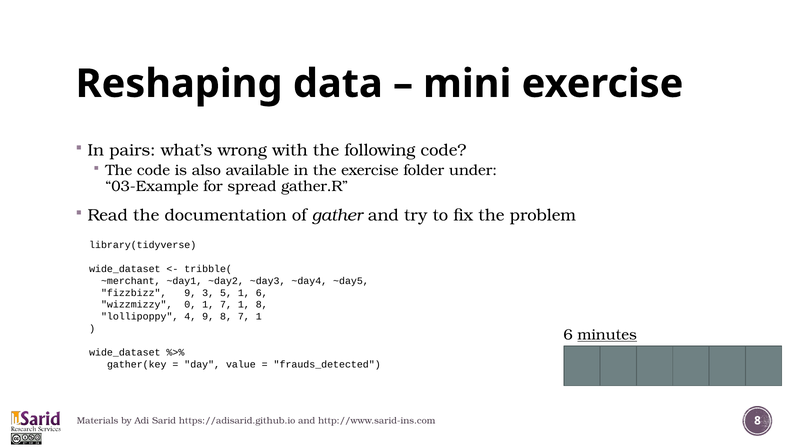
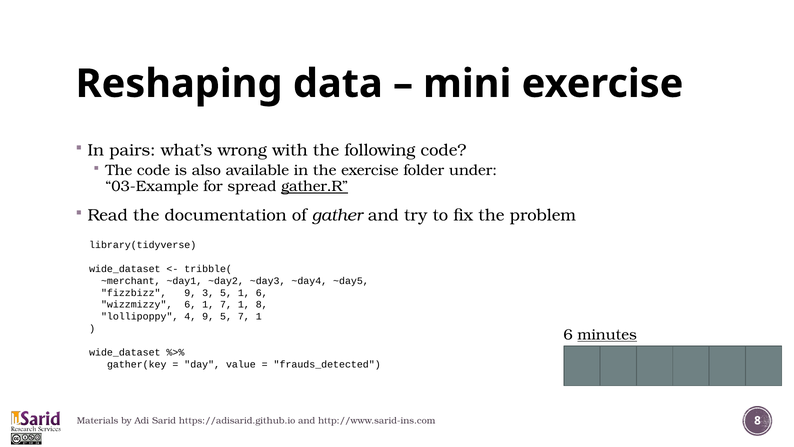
gather.R underline: none -> present (315, 186)
wizzmizzy 0: 0 -> 6 (190, 304)
9 8: 8 -> 5 (226, 316)
